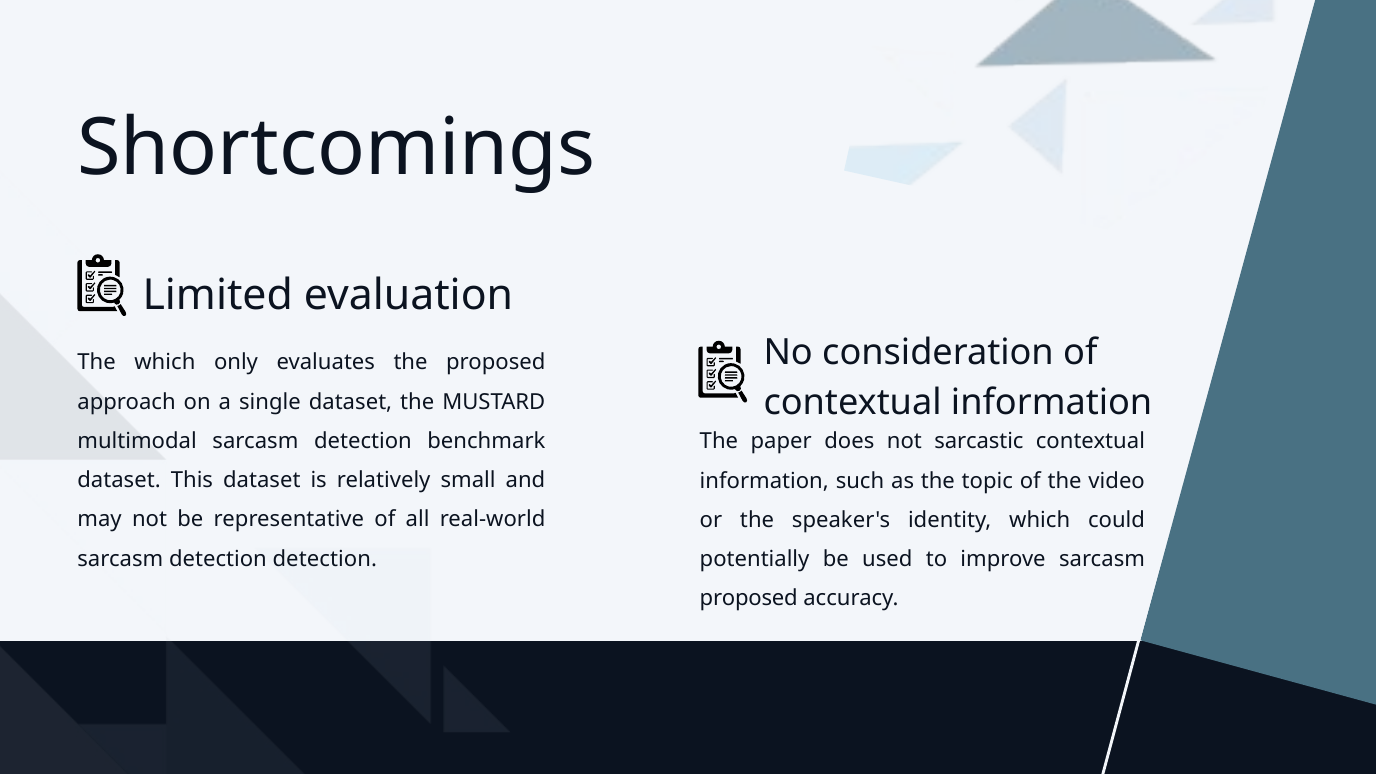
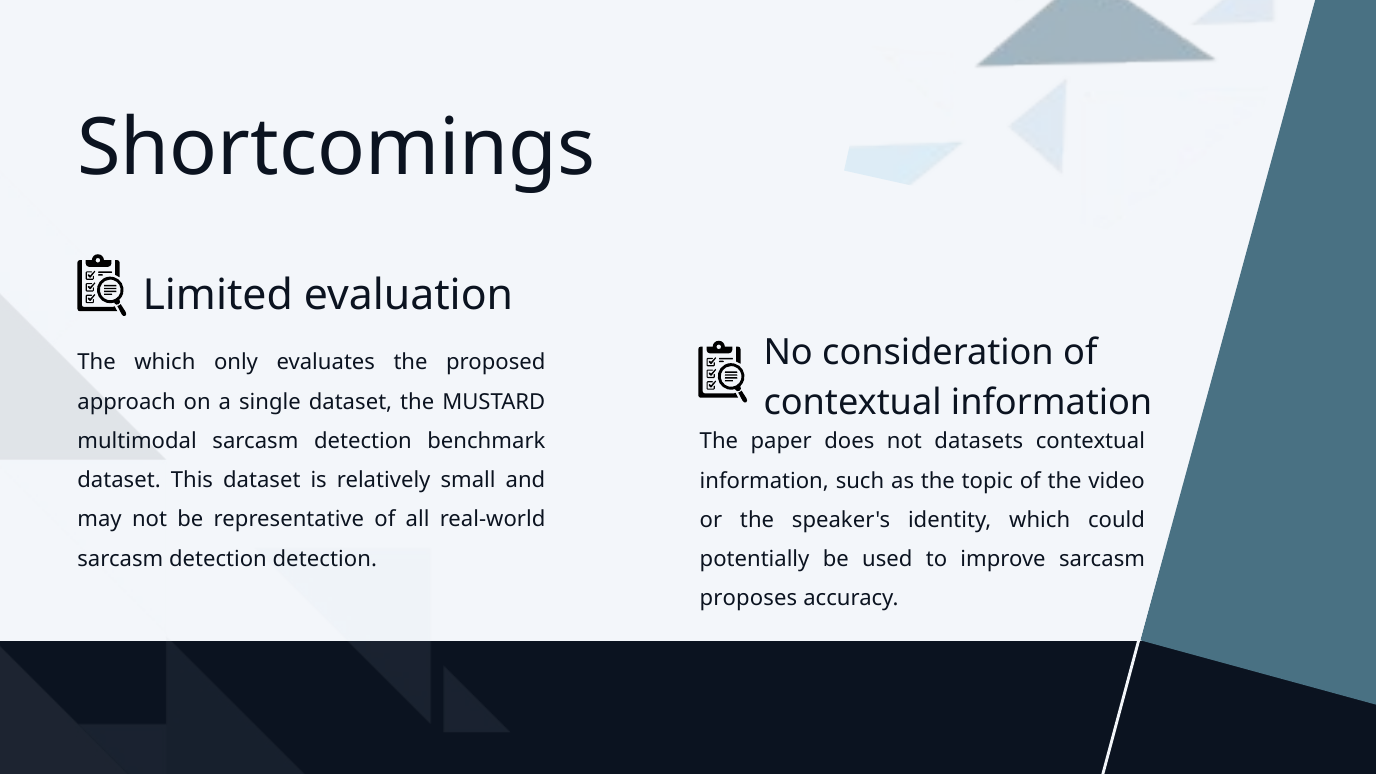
sarcastic: sarcastic -> datasets (979, 441)
proposed: proposed -> proposes (749, 599)
